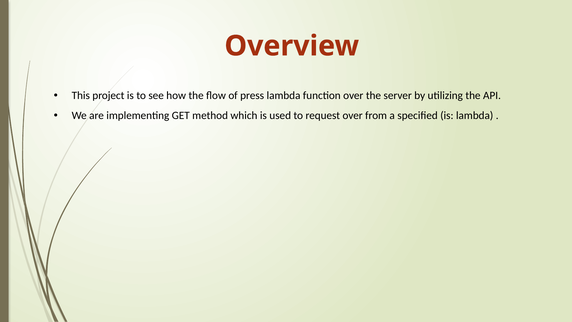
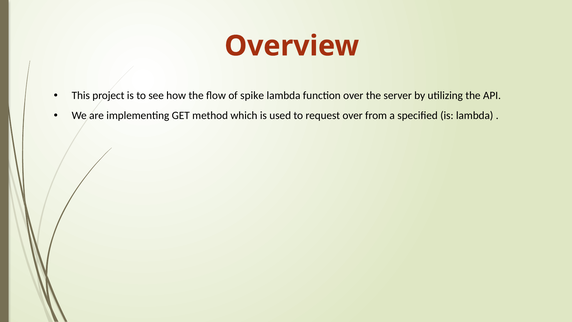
press: press -> spike (252, 96)
